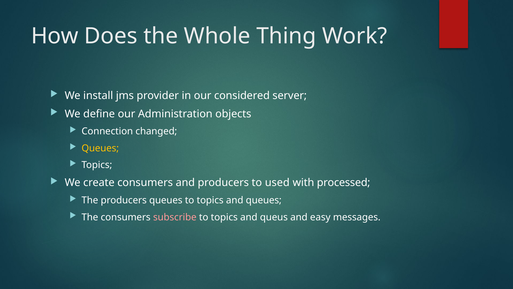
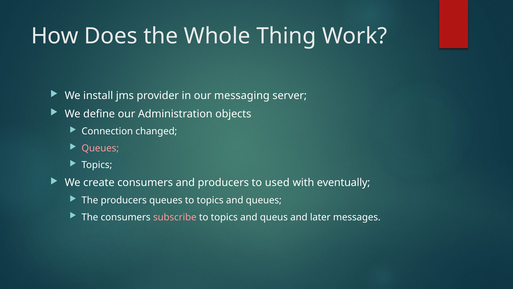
considered: considered -> messaging (242, 95)
Queues colour: yellow -> pink (100, 148)
processed: processed -> eventually (344, 182)
easy: easy -> later (320, 217)
